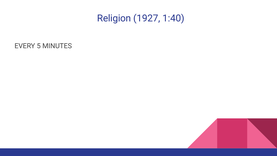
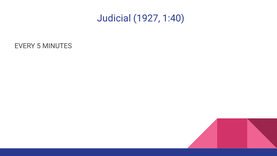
Religion: Religion -> Judicial (114, 18)
